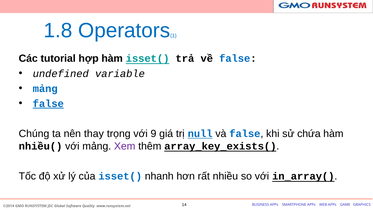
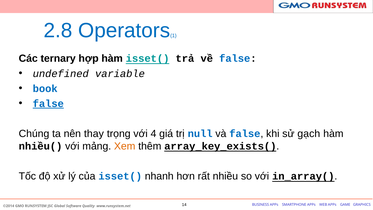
1.8: 1.8 -> 2.8 (58, 30)
tutorial: tutorial -> ternary (58, 59)
mảng: mảng -> book (45, 89)
9: 9 -> 4 (153, 134)
null underline: present -> none (200, 134)
chứa: chứa -> gạch (309, 134)
Xem colour: purple -> orange (125, 146)
